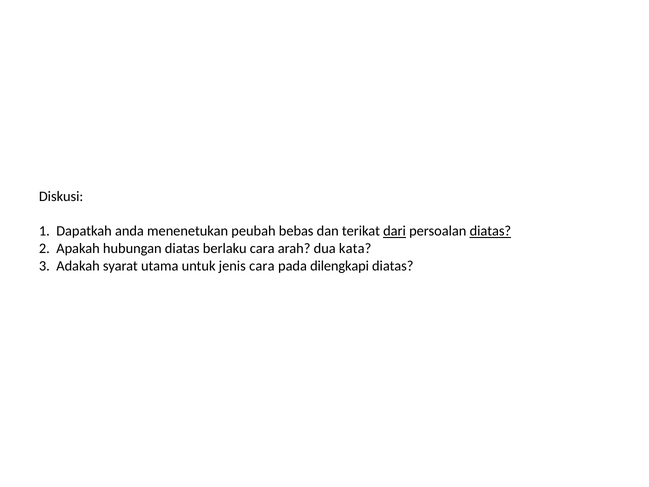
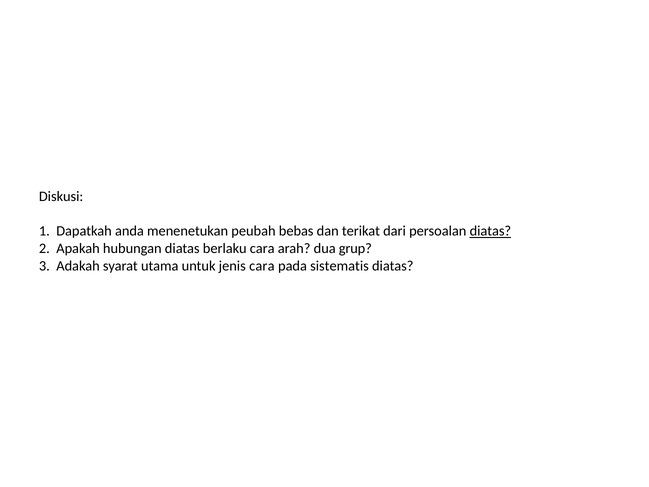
dari underline: present -> none (395, 231)
kata: kata -> grup (355, 248)
dilengkapi: dilengkapi -> sistematis (340, 266)
